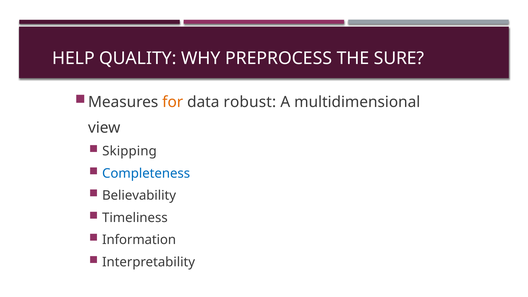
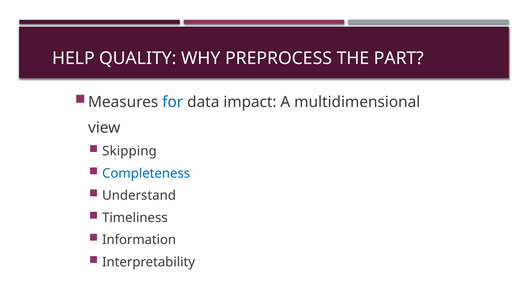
SURE: SURE -> PART (399, 58)
for colour: orange -> blue (173, 102)
robust: robust -> impact (250, 102)
Believability: Believability -> Understand (139, 196)
